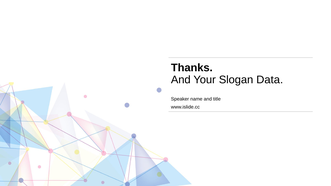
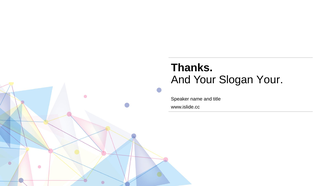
Slogan Data: Data -> Your (270, 80)
